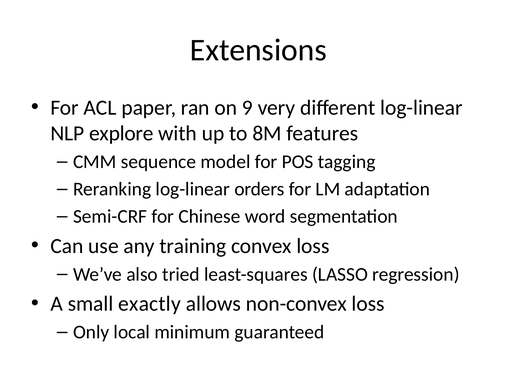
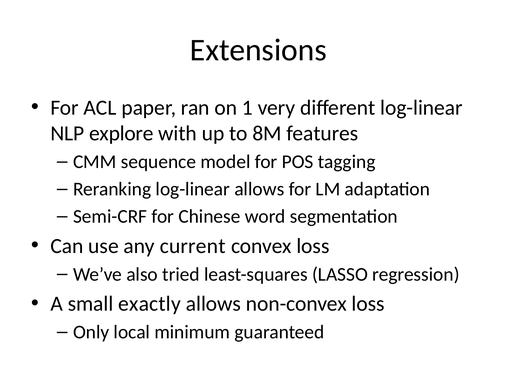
9: 9 -> 1 (247, 107)
log-linear orders: orders -> allows (259, 189)
training: training -> current (193, 246)
